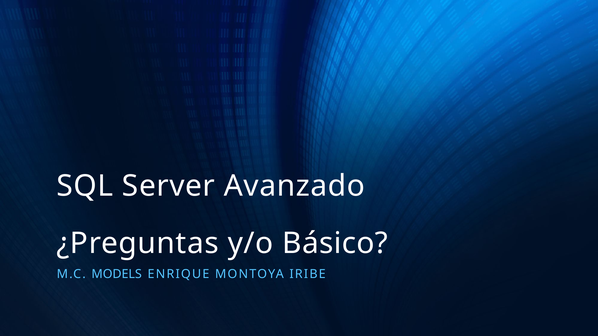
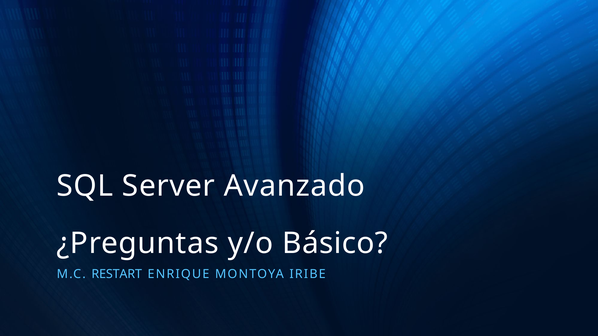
MODELS: MODELS -> RESTART (117, 274)
